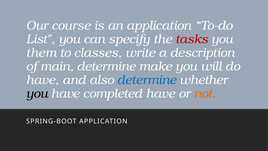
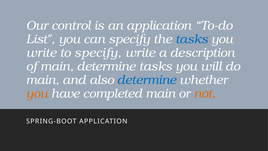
course: course -> control (71, 25)
tasks colour: red -> blue (192, 39)
them: them -> write (41, 53)
to classes: classes -> specify (98, 53)
determine make: make -> tasks (156, 66)
have: have -> main (43, 80)
you colour: black -> orange (37, 93)
completed have: have -> main (161, 93)
